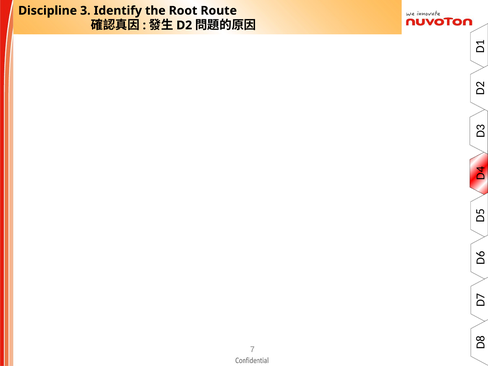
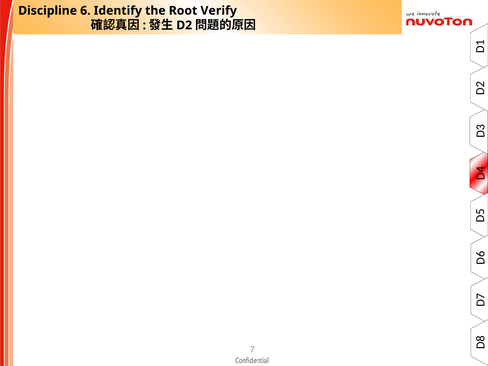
Discipline 3: 3 -> 6 (85, 11)
Route: Route -> Verify (219, 11)
